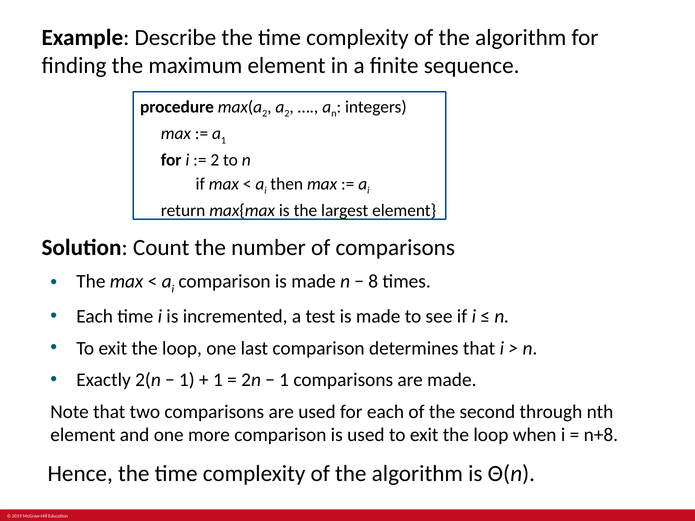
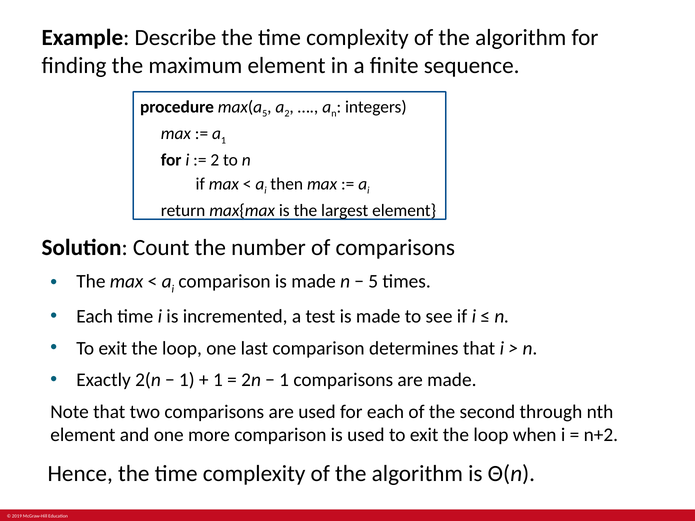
2: 2 -> 5 (265, 114)
8: 8 -> 5 (373, 281)
n+8: n+8 -> n+2 (601, 435)
